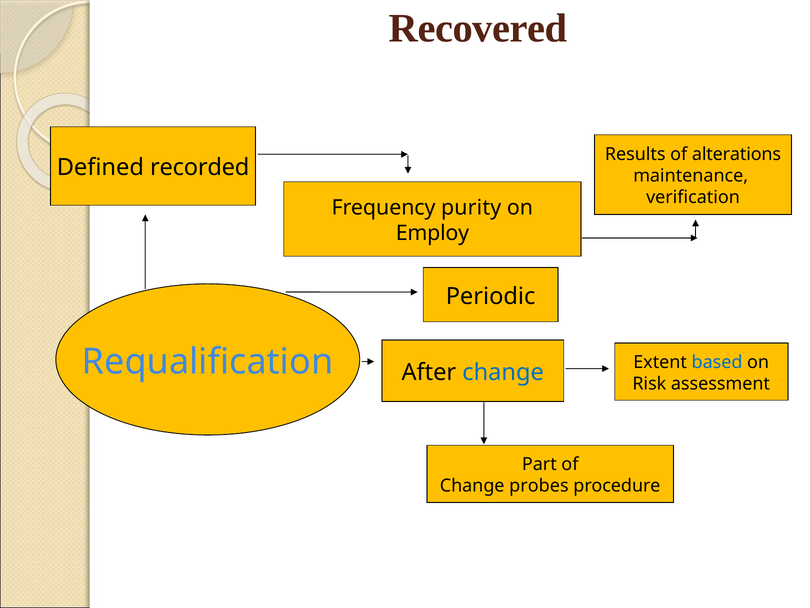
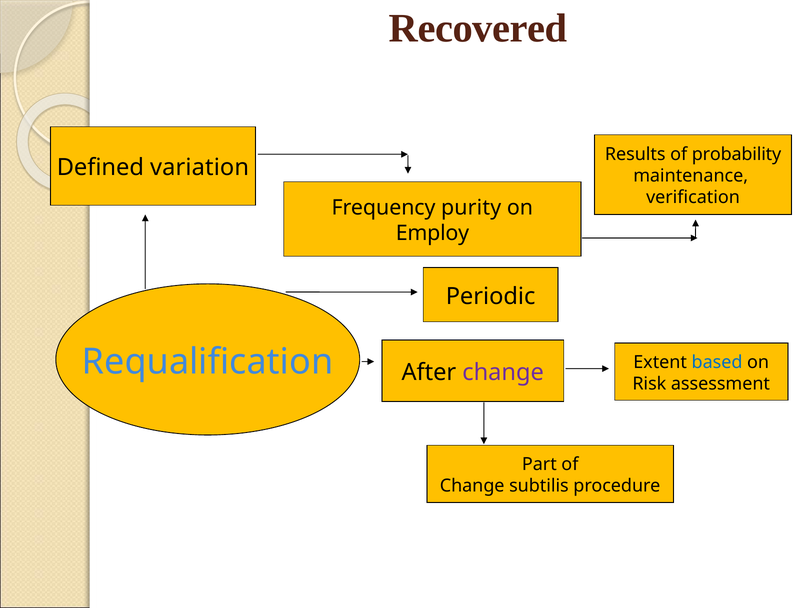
alterations: alterations -> probability (737, 154)
recorded: recorded -> variation (200, 168)
change colour: blue -> purple (503, 372)
probes: probes -> subtilis (539, 485)
